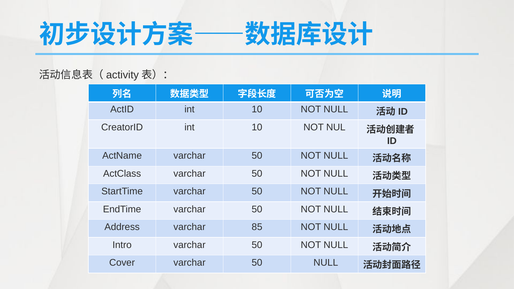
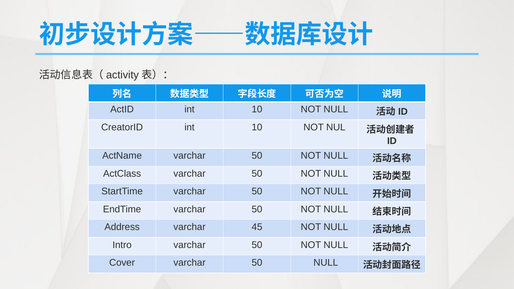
85: 85 -> 45 (257, 227)
